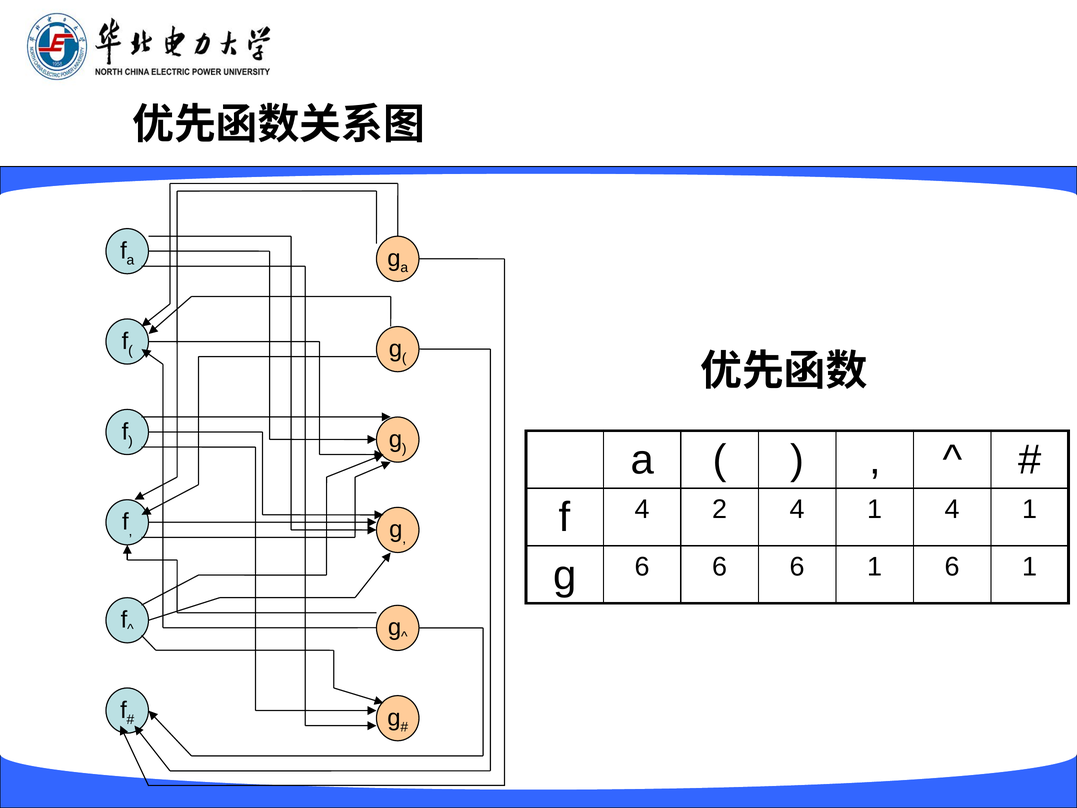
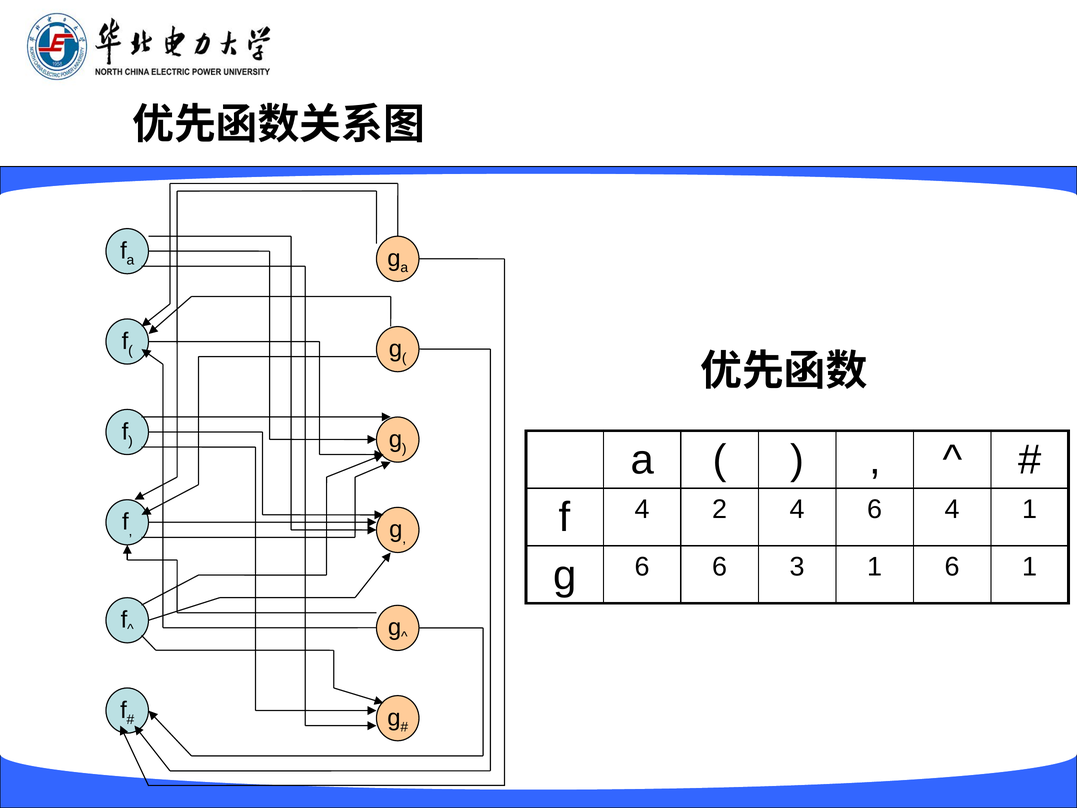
2 4 1: 1 -> 6 (875, 509)
6 6 6: 6 -> 3 (797, 567)
